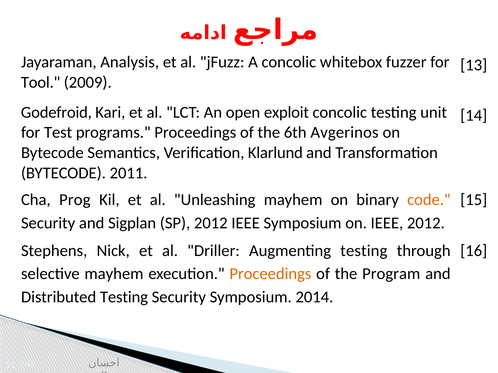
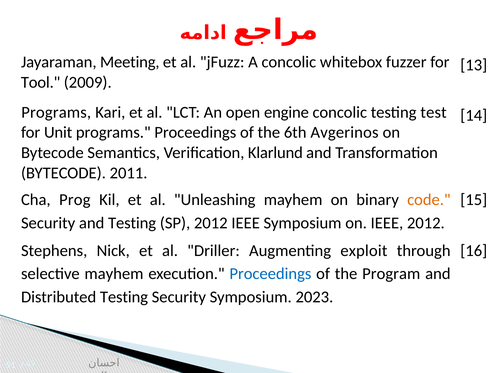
Analysis: Analysis -> Meeting (130, 62)
Godefroid: Godefroid -> Programs (56, 112)
exploit: exploit -> engine (286, 112)
unit: unit -> test (434, 112)
Test: Test -> Unit (58, 133)
and Sigplan: Sigplan -> Testing (132, 223)
Augmenting testing: testing -> exploit (364, 251)
Proceedings colour: orange -> blue (270, 274)
2014: 2014 -> 2023 (314, 297)
